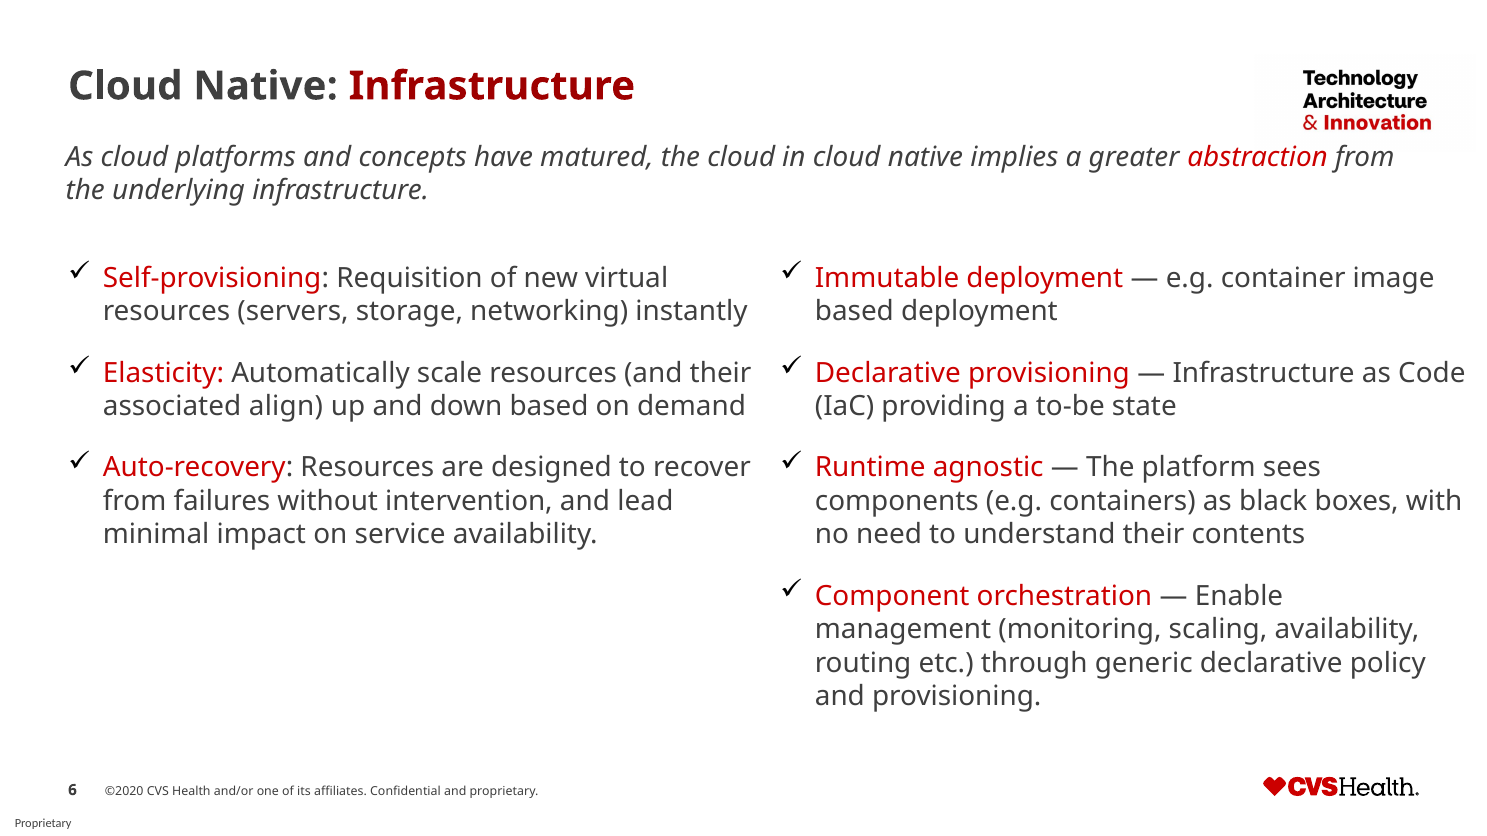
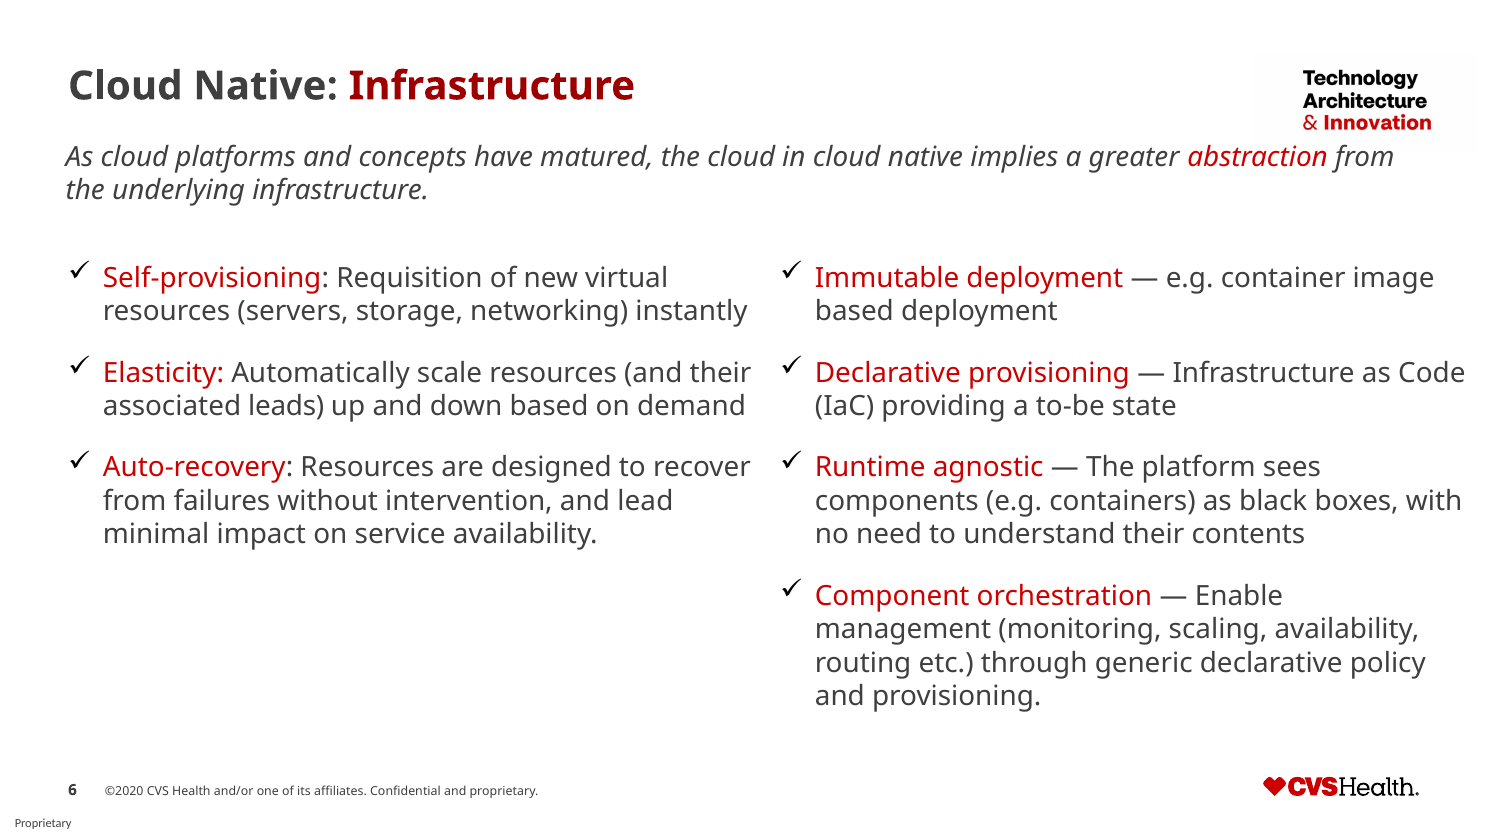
align: align -> leads (286, 407)
